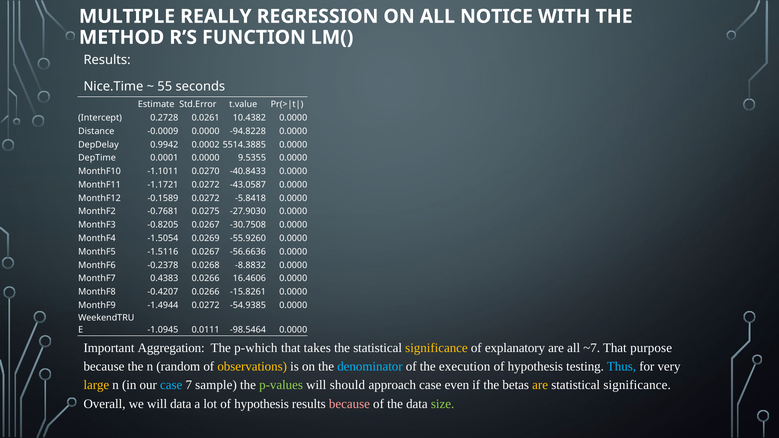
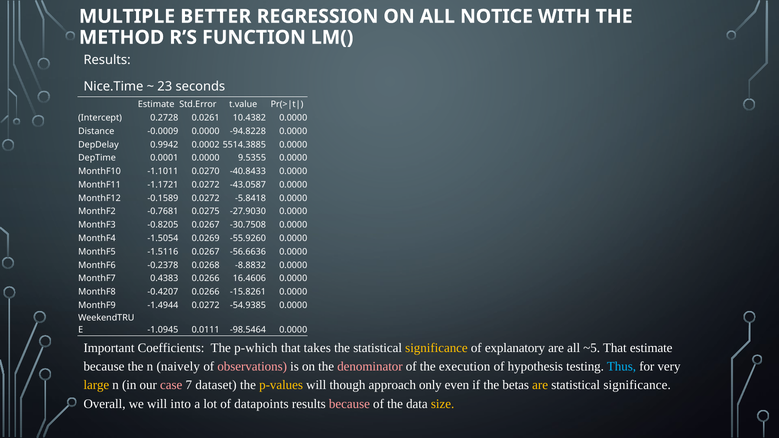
REALLY: REALLY -> BETTER (216, 16)
55: 55 -> 23 (165, 87)
Aggregation: Aggregation -> Coefficients (171, 348)
~7: ~7 -> ~5 (592, 348)
That purpose: purpose -> estimate (651, 348)
random: random -> naively (178, 367)
observations colour: yellow -> pink (252, 367)
denominator colour: light blue -> pink (370, 367)
case colour: light blue -> pink (171, 385)
sample: sample -> dataset (216, 385)
p-values colour: light green -> yellow (281, 385)
should: should -> though (347, 385)
approach case: case -> only (430, 385)
will data: data -> into (181, 404)
lot of hypothesis: hypothesis -> datapoints (261, 404)
size colour: light green -> yellow (443, 404)
